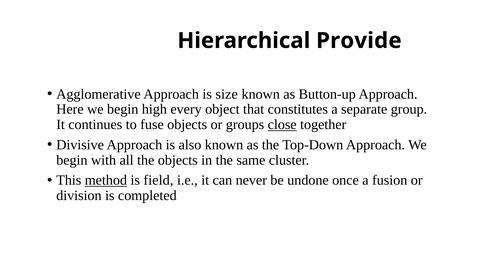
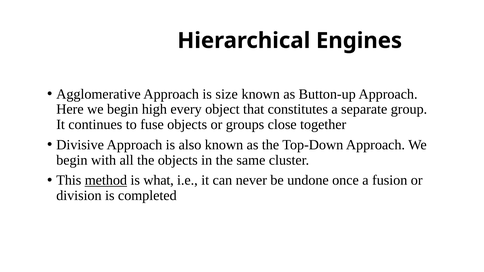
Provide: Provide -> Engines (359, 41)
close underline: present -> none (282, 125)
field: field -> what (159, 180)
